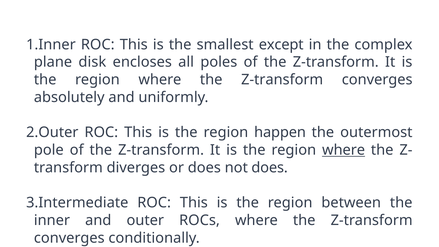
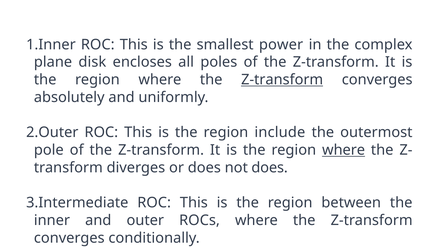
except: except -> power (281, 45)
Z-transform underline: none -> present (282, 80)
happen: happen -> include (280, 132)
